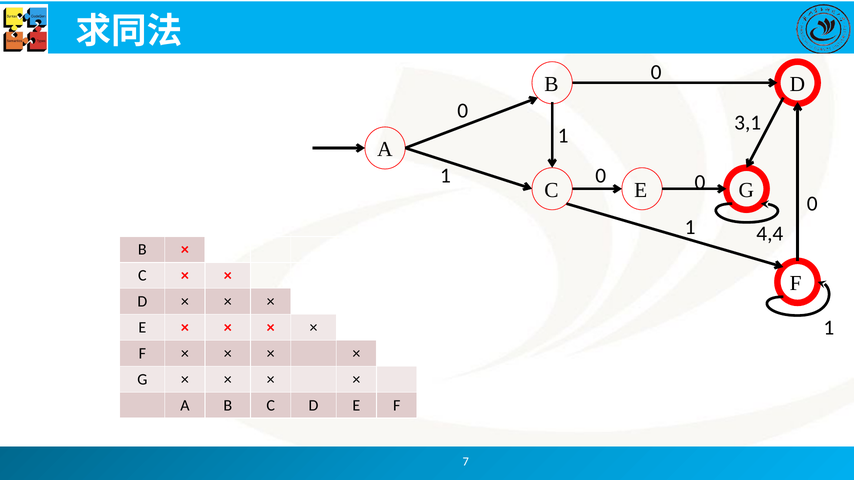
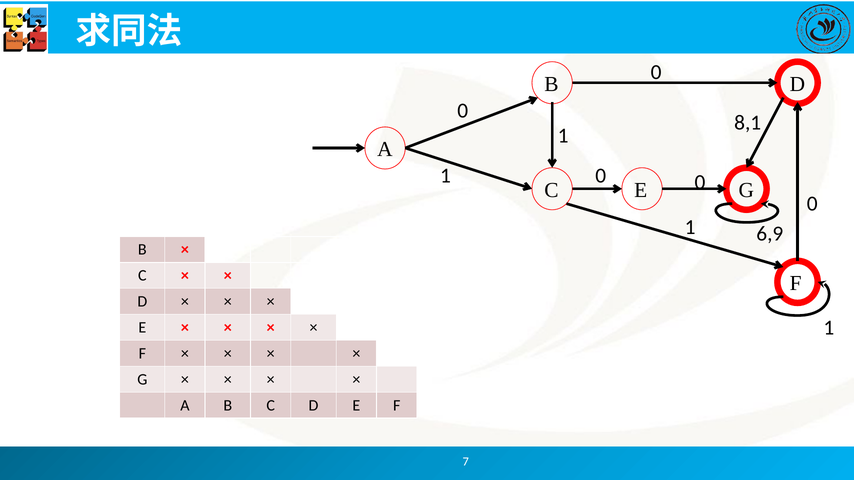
3,1: 3,1 -> 8,1 (748, 123)
4,4: 4,4 -> 6,9 (770, 234)
